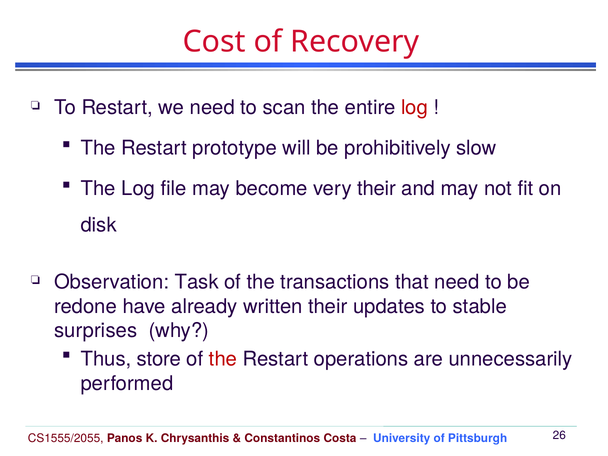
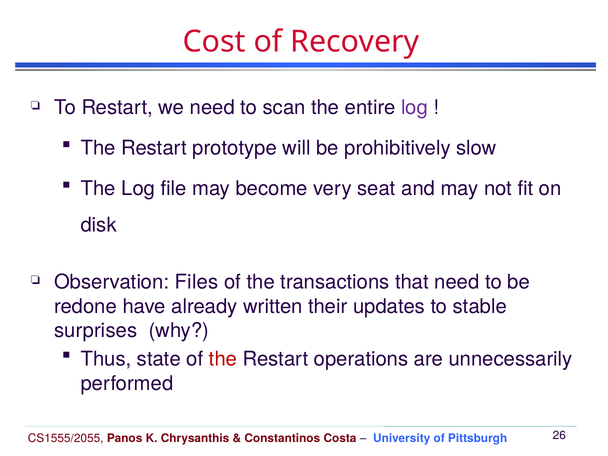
log colour: red -> purple (415, 108)
very their: their -> seat (376, 189)
Task: Task -> Files (197, 282)
store: store -> state (159, 359)
